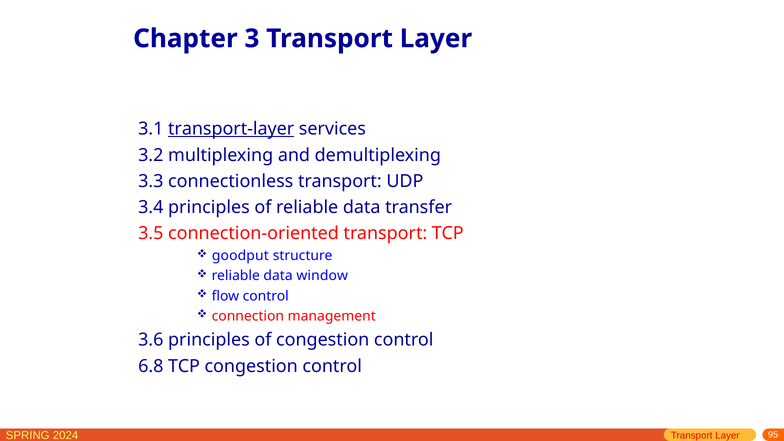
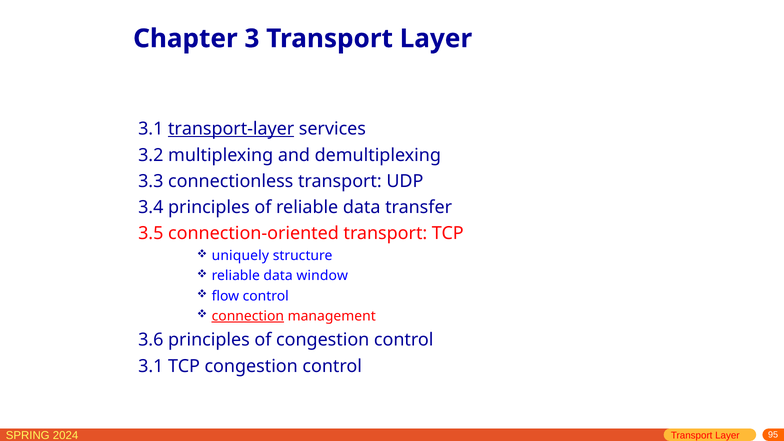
goodput: goodput -> uniquely (240, 256)
connection underline: none -> present (248, 316)
6.8: 6.8 -> 3.1 (151, 366)
